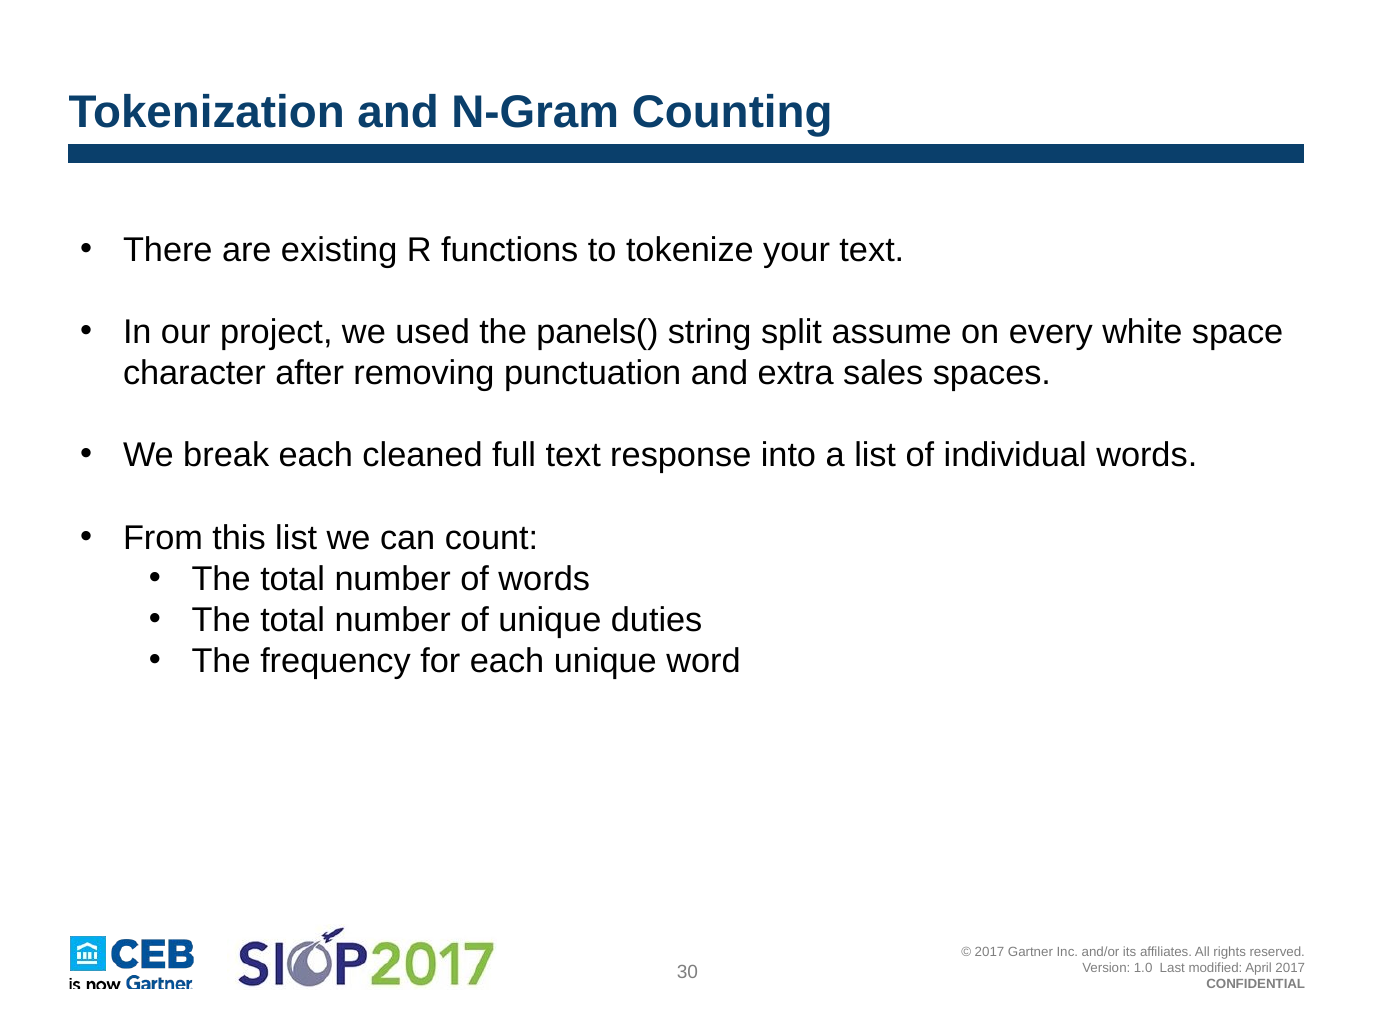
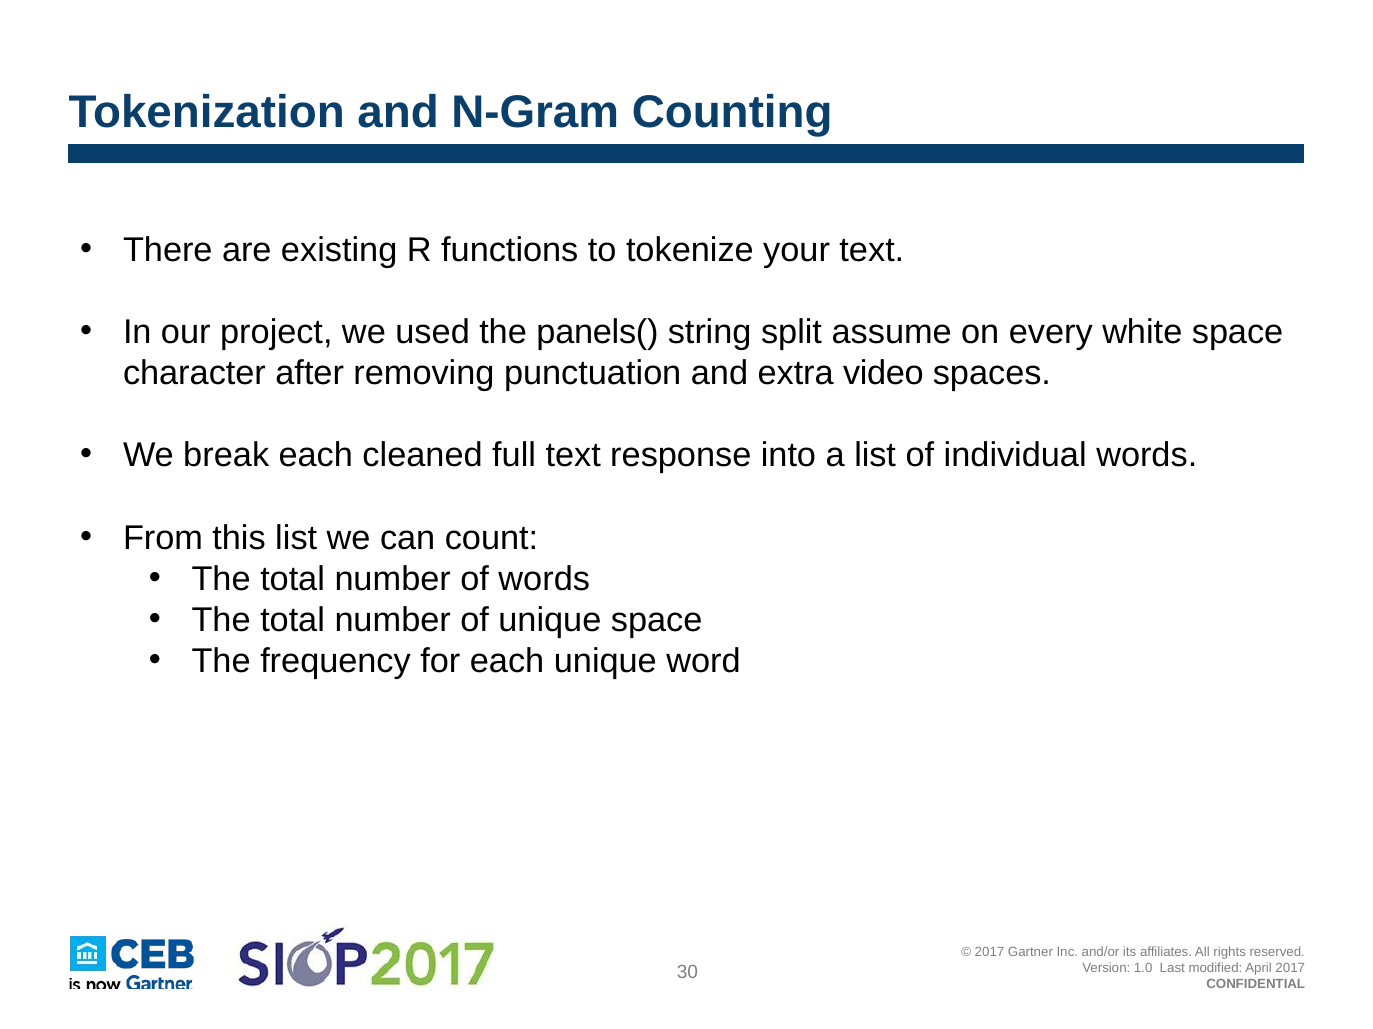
sales: sales -> video (883, 373)
unique duties: duties -> space (657, 621)
